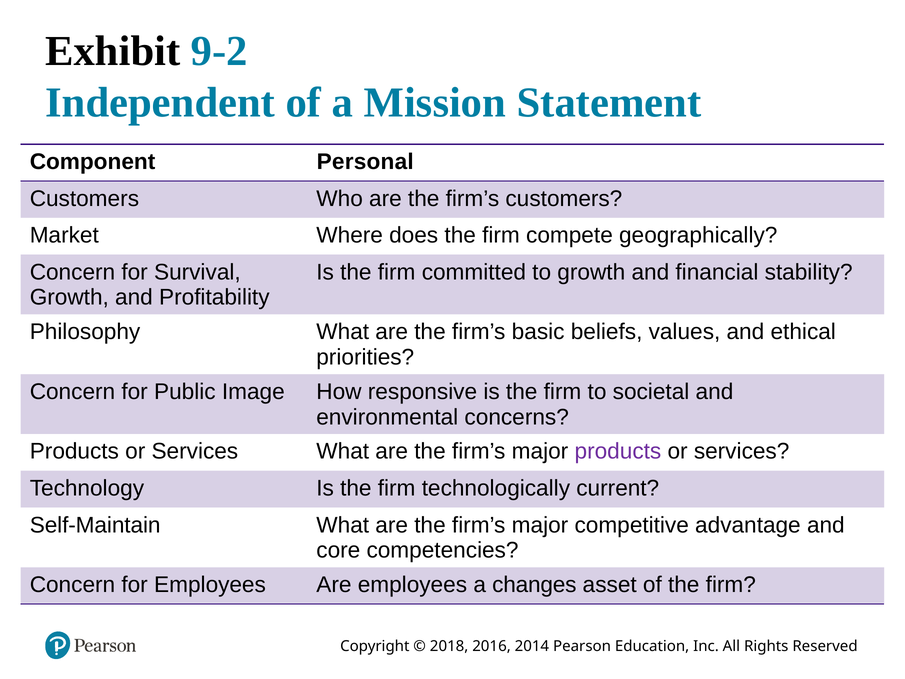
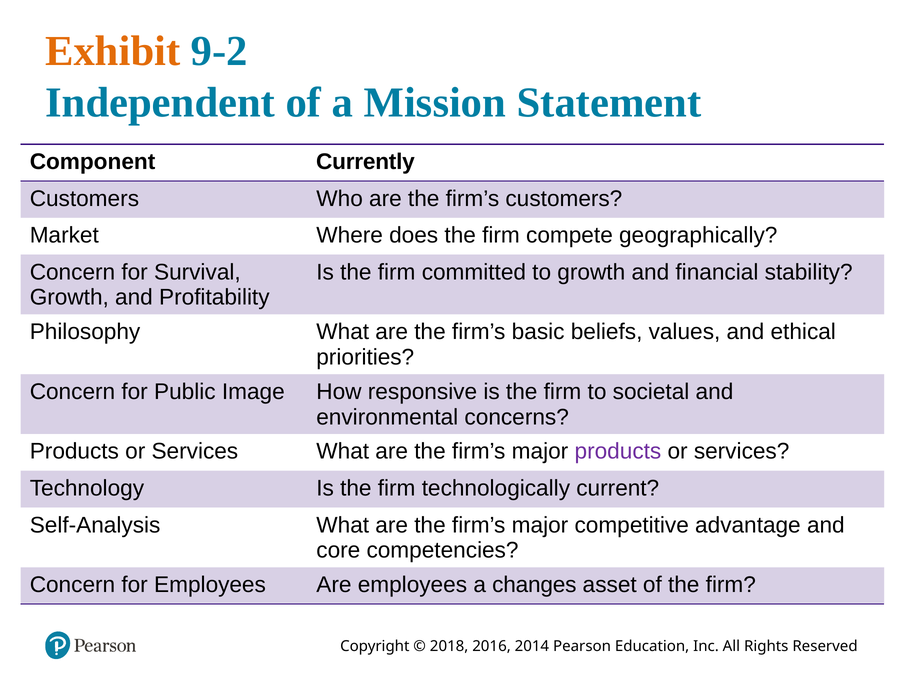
Exhibit colour: black -> orange (113, 51)
Personal: Personal -> Currently (365, 162)
Self-Maintain: Self-Maintain -> Self-Analysis (95, 525)
